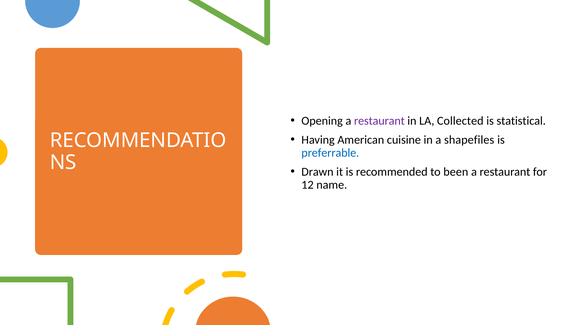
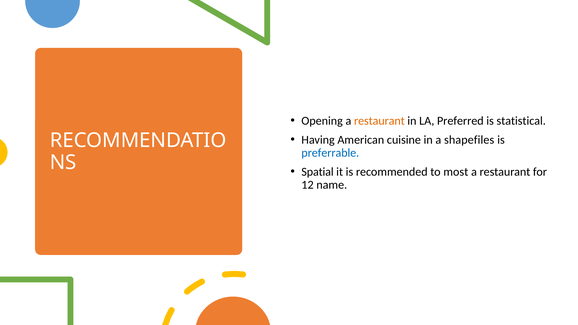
restaurant colour: purple -> orange (379, 121)
Collected: Collected -> Preferred (460, 121)
Drawn: Drawn -> Spatial (318, 172)
been: been -> most (456, 172)
